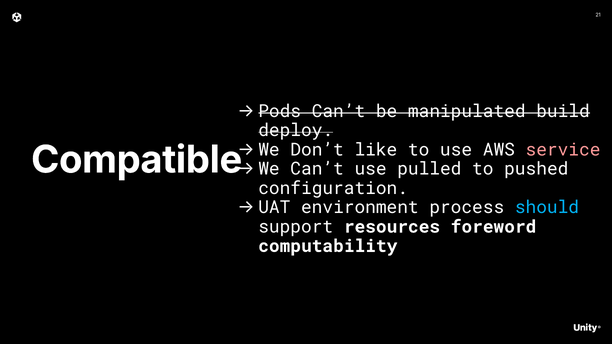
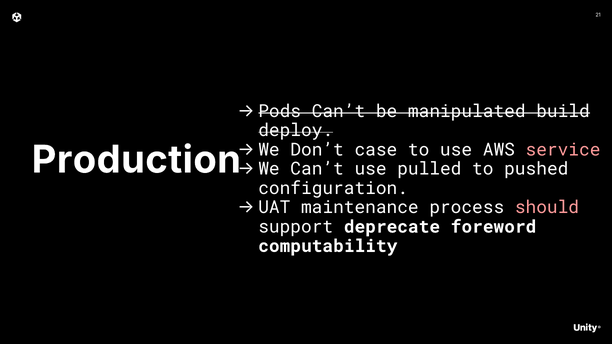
like: like -> case (376, 150)
Compatible: Compatible -> Production (136, 160)
environment: environment -> maintenance (360, 208)
should colour: light blue -> pink (547, 208)
resources: resources -> deprecate (392, 227)
